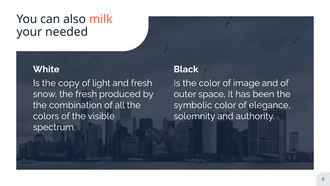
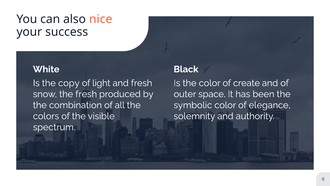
milk: milk -> nice (101, 19)
needed: needed -> success (67, 32)
image: image -> create (246, 83)
